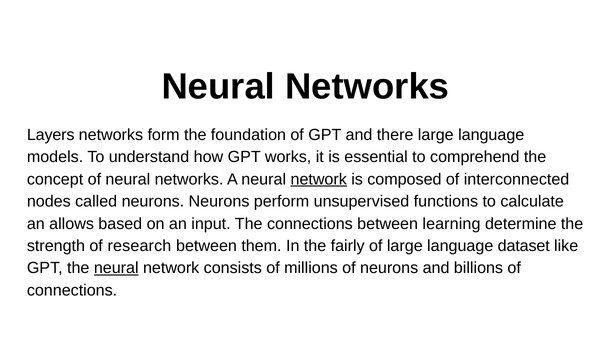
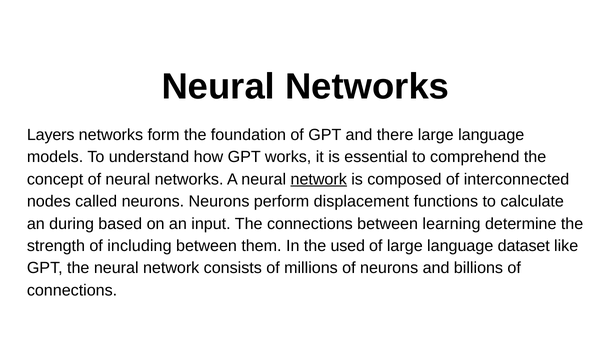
unsupervised: unsupervised -> displacement (361, 201)
allows: allows -> during (72, 223)
research: research -> including (139, 246)
fairly: fairly -> used (348, 246)
neural underline: present -> none (116, 268)
